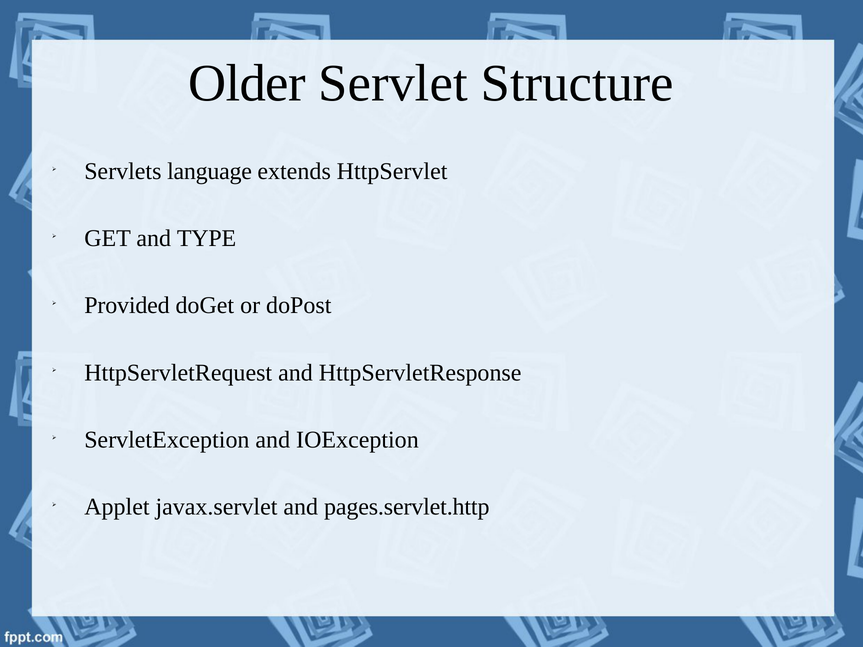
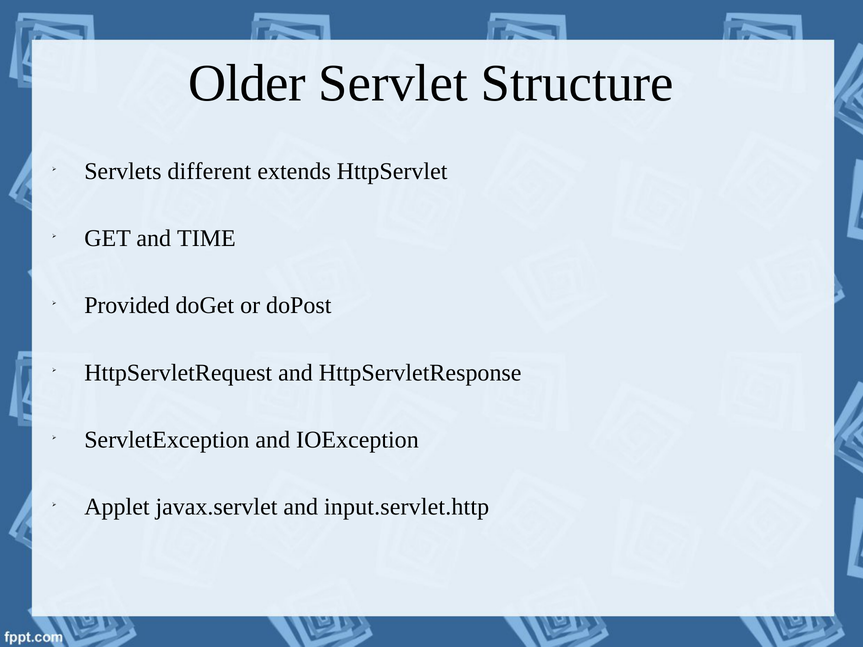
language: language -> different (209, 171)
TYPE: TYPE -> TIME (206, 239)
pages.servlet.http: pages.servlet.http -> input.servlet.http (407, 507)
